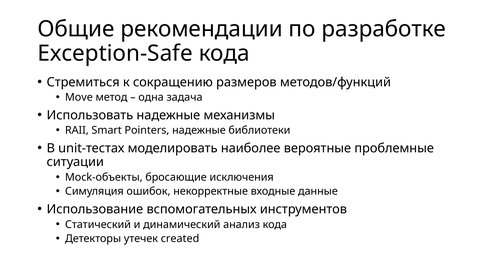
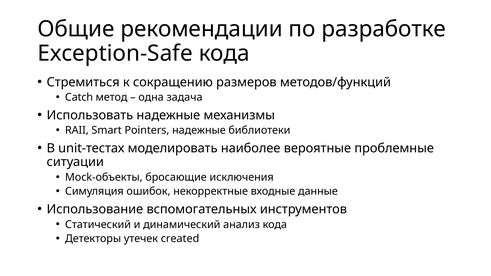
Move: Move -> Catch (79, 97)
